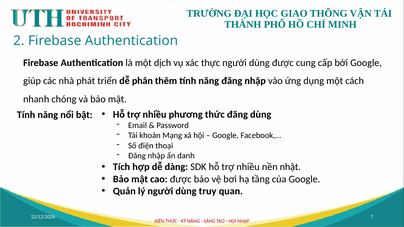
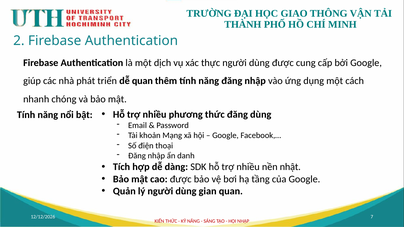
dễ phân: phân -> quan (142, 81)
truy: truy -> gian (208, 191)
